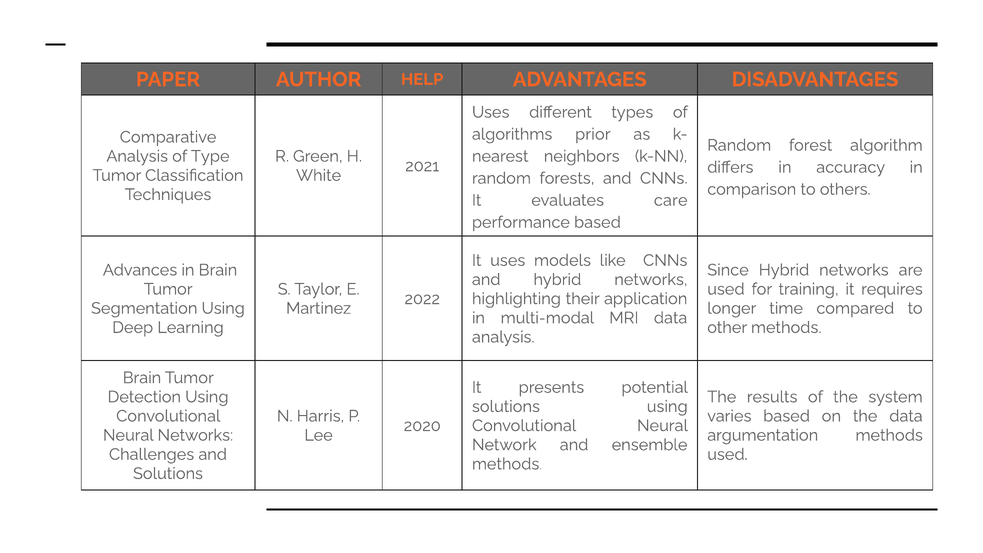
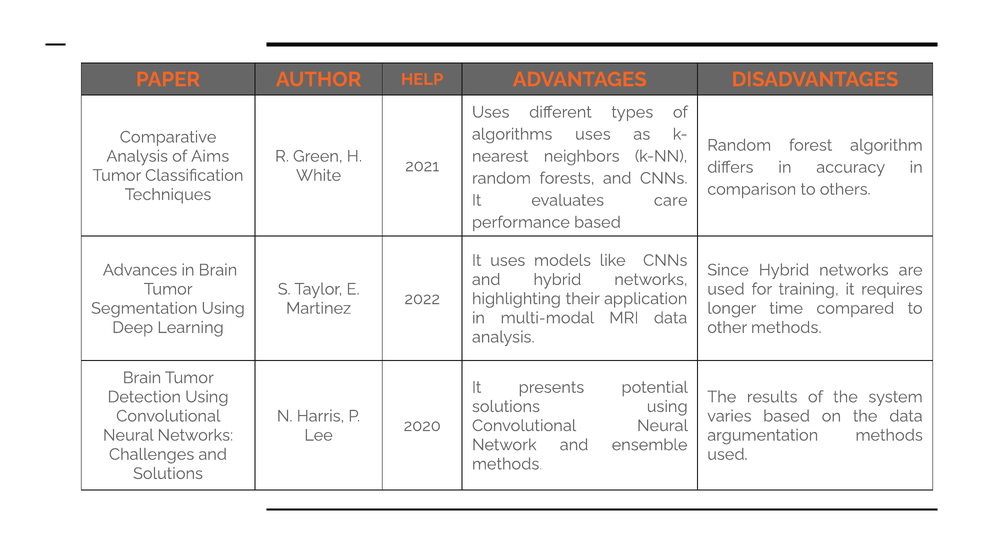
algorithms prior: prior -> uses (593, 134)
Type: Type -> Aims (210, 156)
